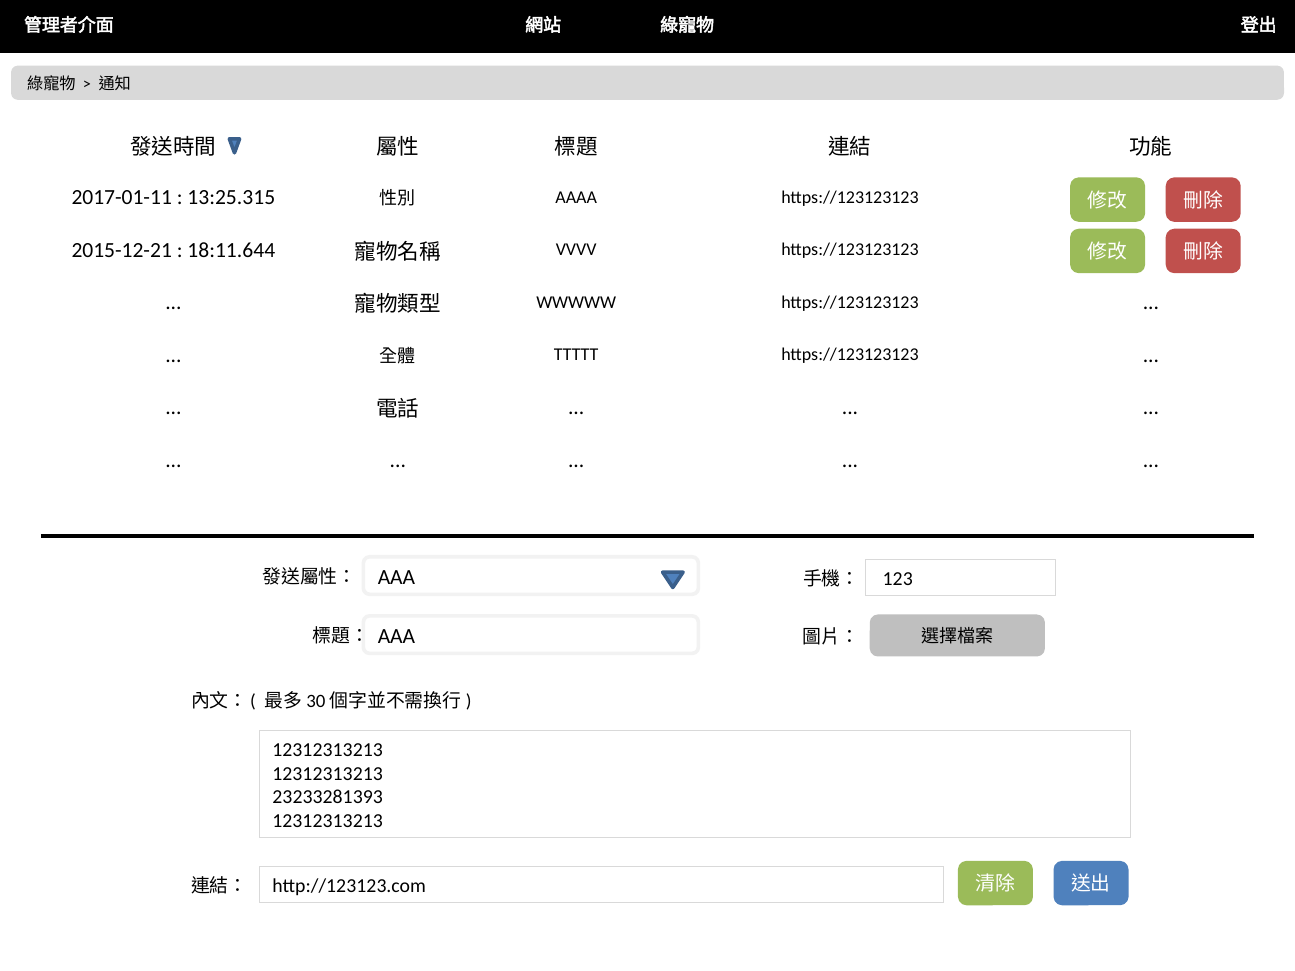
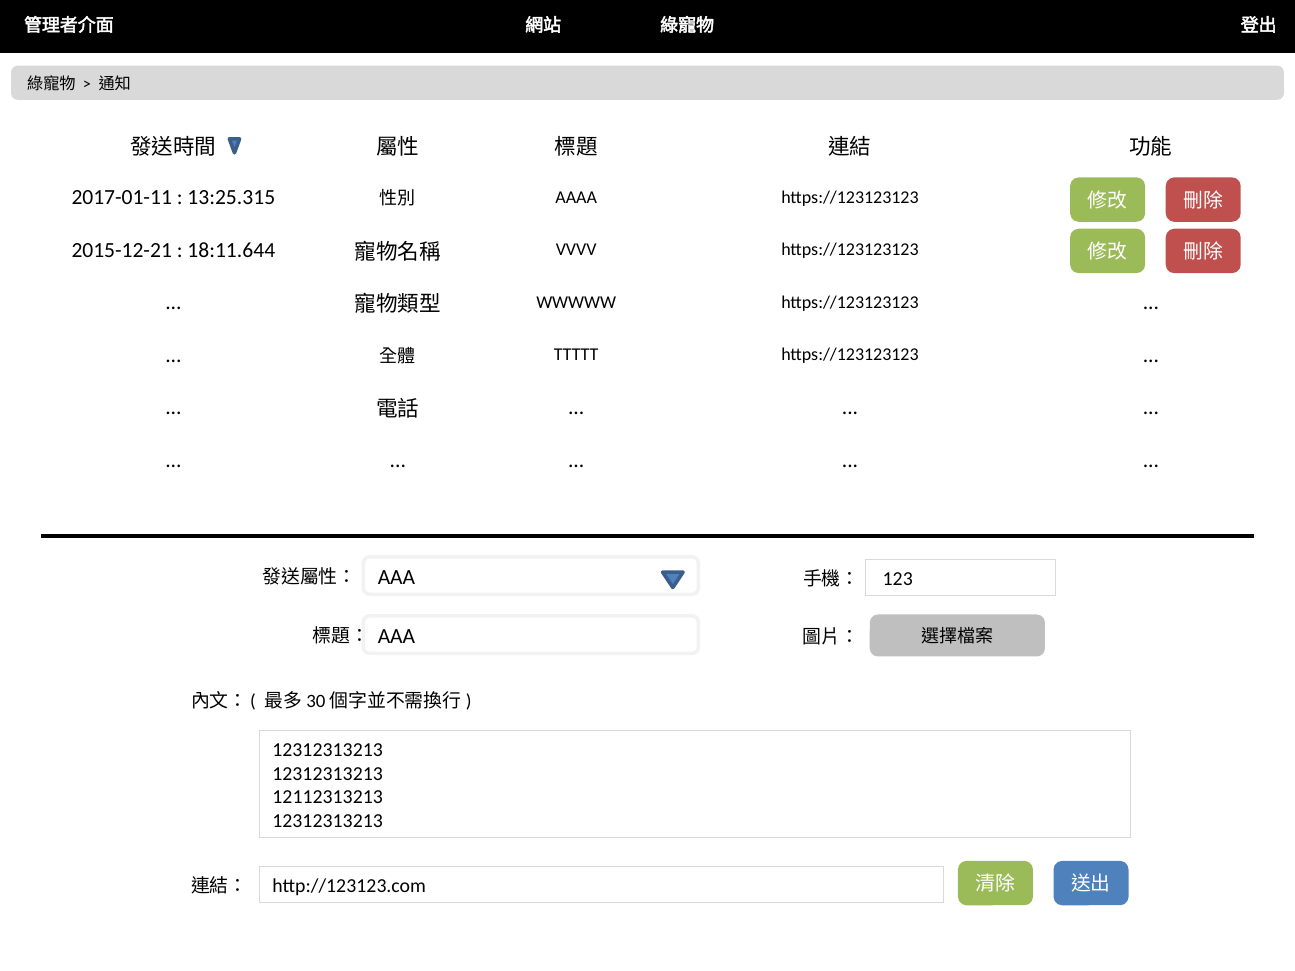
23233281393: 23233281393 -> 12112313213 (328, 797)
